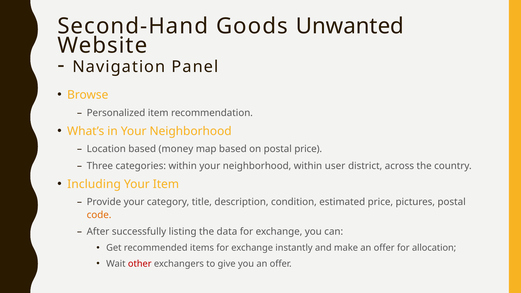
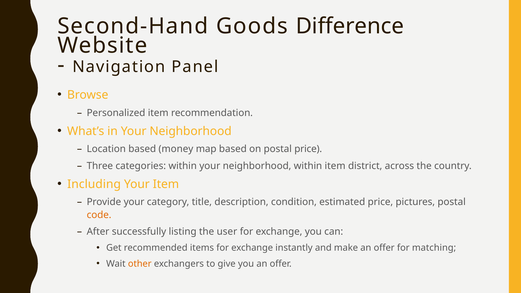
Unwanted: Unwanted -> Difference (350, 26)
within user: user -> item (335, 166)
data: data -> user (227, 232)
allocation: allocation -> matching (434, 248)
other colour: red -> orange (140, 264)
